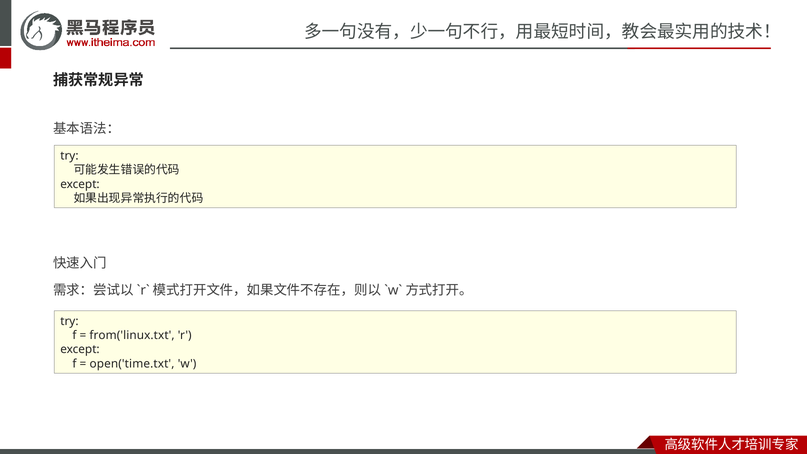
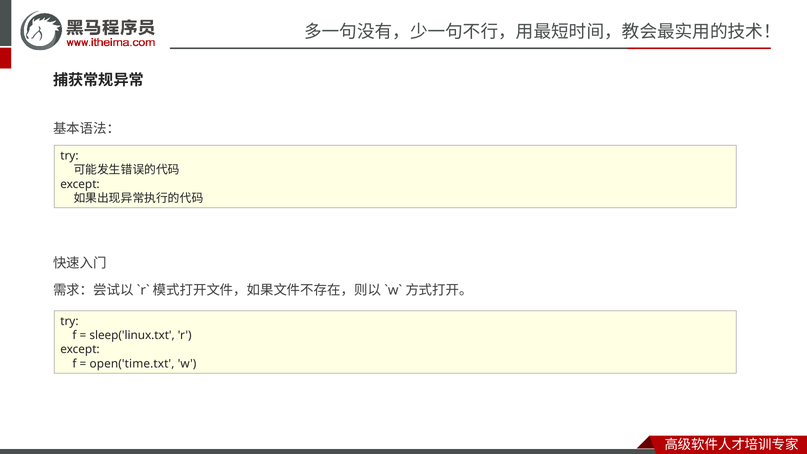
from('linux.txt: from('linux.txt -> sleep('linux.txt (132, 335)
